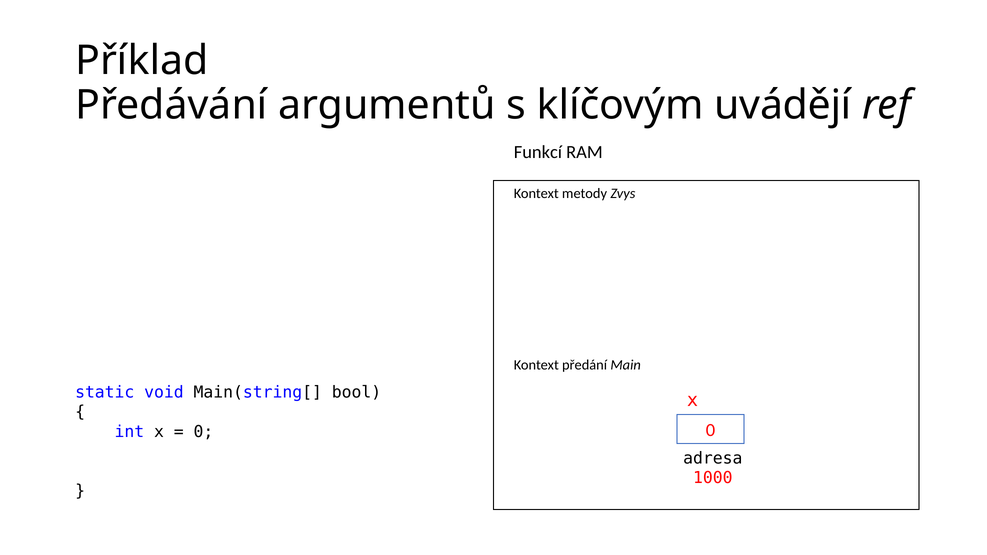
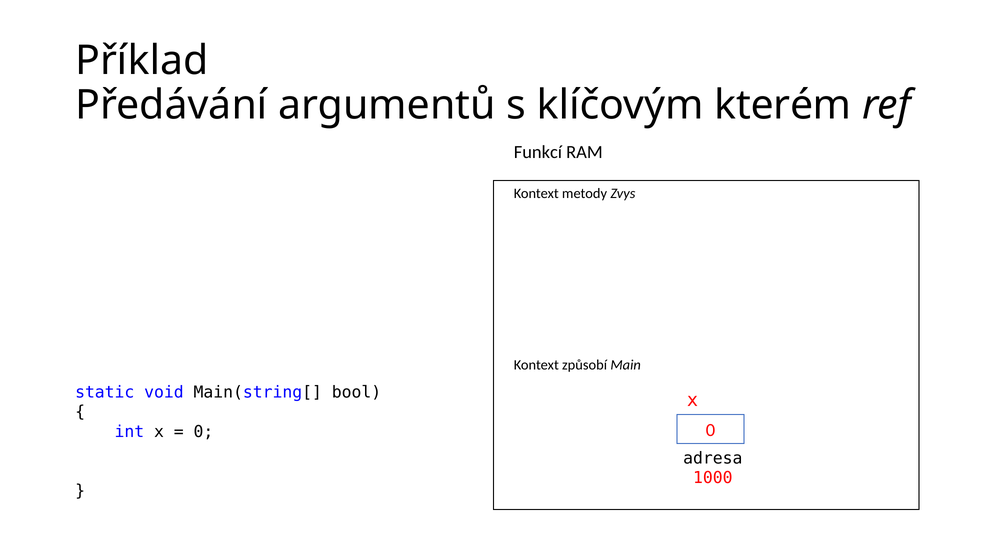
uvádějí: uvádějí -> kterém (783, 105)
předání: předání -> způsobí (585, 365)
